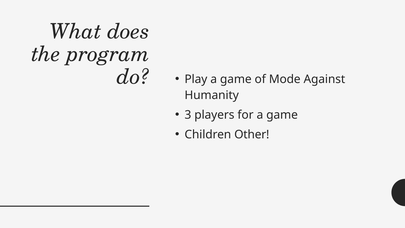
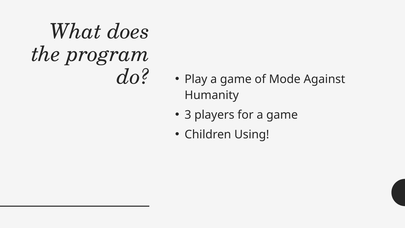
Other: Other -> Using (252, 135)
